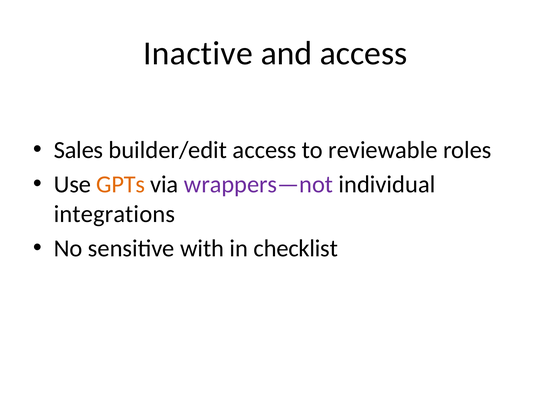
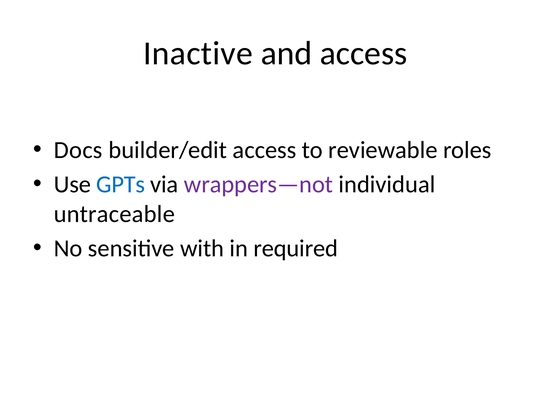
Sales: Sales -> Docs (78, 150)
GPTs colour: orange -> blue (121, 184)
integrations: integrations -> untraceable (114, 214)
checklist: checklist -> required (296, 248)
